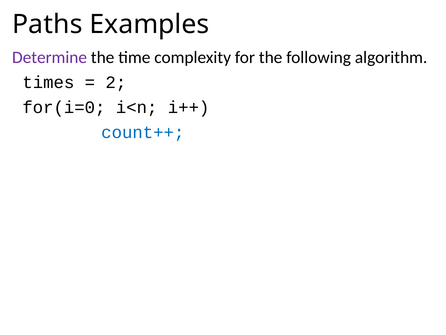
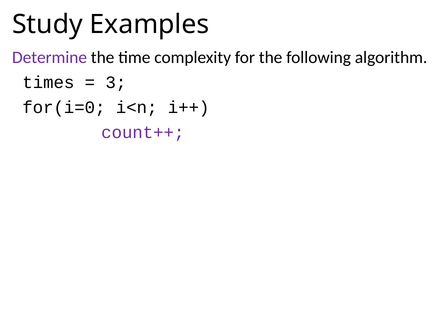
Paths: Paths -> Study (47, 24)
2: 2 -> 3 (116, 82)
count++ colour: blue -> purple (143, 132)
